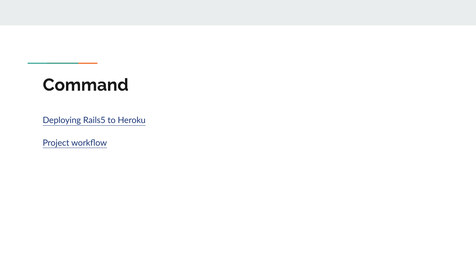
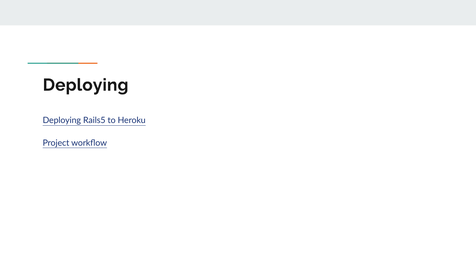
Command: Command -> Deploying (86, 85)
